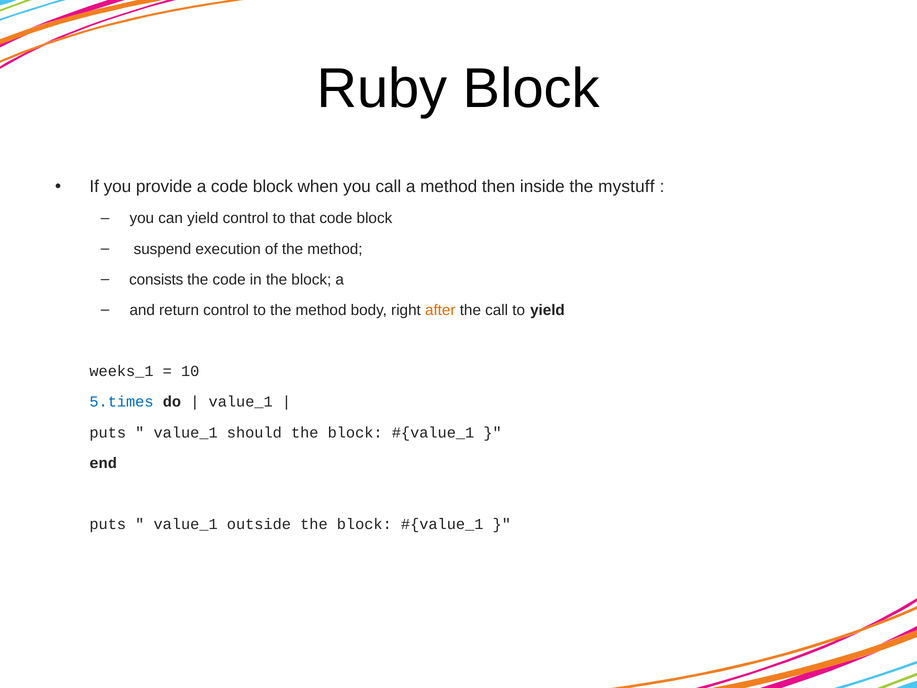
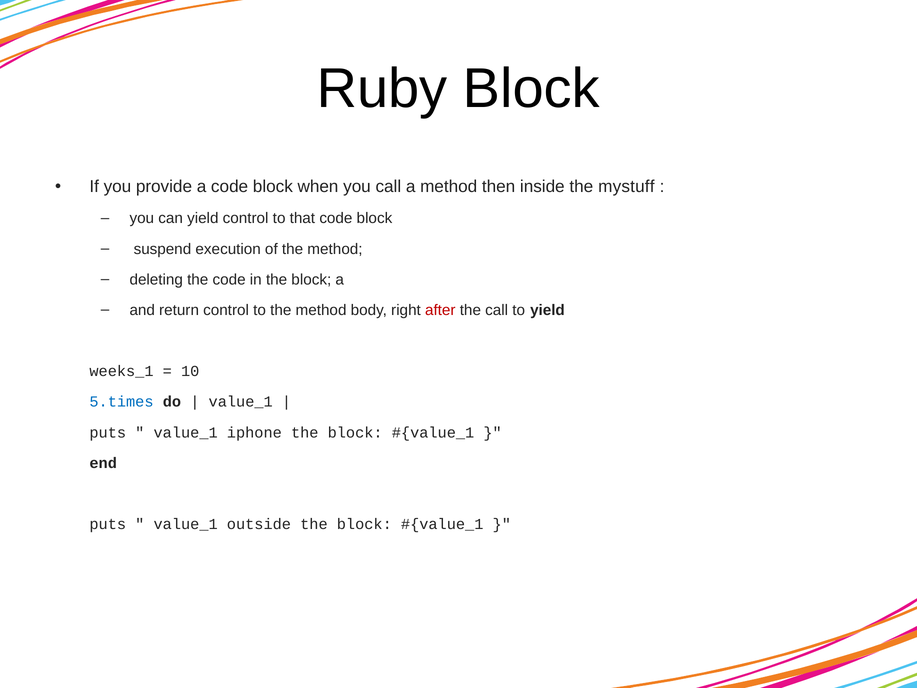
consists: consists -> deleting (156, 279)
after colour: orange -> red (440, 310)
should: should -> iphone (254, 432)
